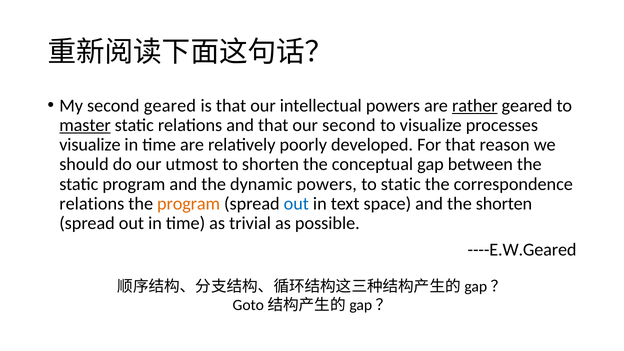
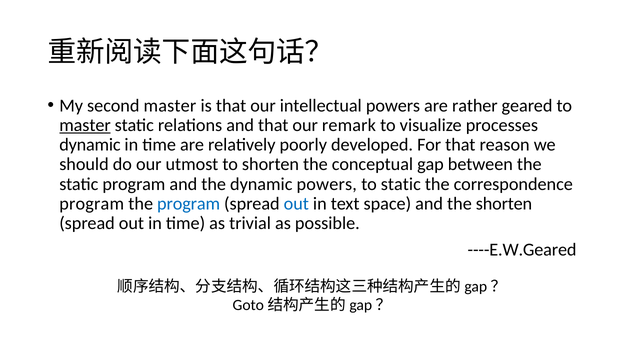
second geared: geared -> master (170, 106)
rather underline: present -> none (475, 106)
our second: second -> remark (349, 125)
visualize: visualize -> dynamic (90, 145)
relations: relations -> program (92, 204)
program colour: orange -> blue (189, 204)
